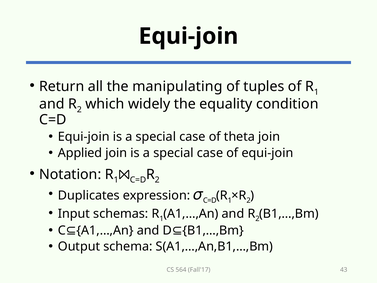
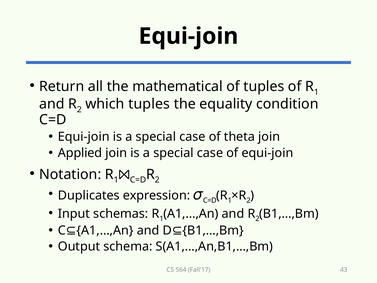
manipulating: manipulating -> mathematical (178, 86)
which widely: widely -> tuples (149, 104)
